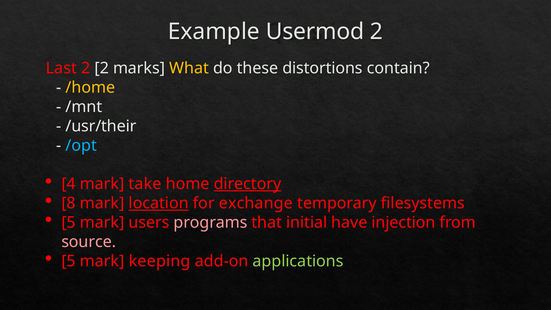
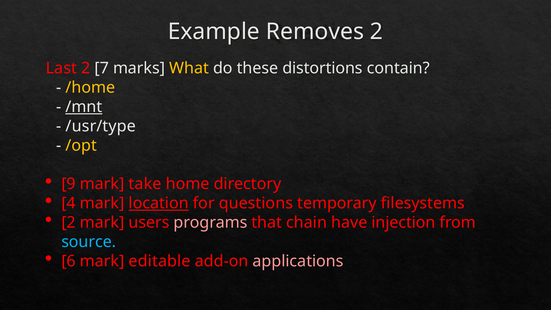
Usermod: Usermod -> Removes (315, 32)
2 2: 2 -> 7 (102, 68)
/mnt underline: none -> present (84, 107)
/usr/their: /usr/their -> /usr/type (101, 126)
/opt colour: light blue -> yellow (81, 145)
4: 4 -> 9 (69, 184)
directory underline: present -> none (248, 184)
8: 8 -> 4 (69, 203)
exchange: exchange -> questions (256, 203)
5: 5 -> 2 (69, 223)
initial: initial -> chain (307, 223)
source colour: pink -> light blue (89, 242)
5: 5 -> 6 (69, 261)
keeping: keeping -> editable (160, 261)
applications colour: light green -> pink (298, 261)
